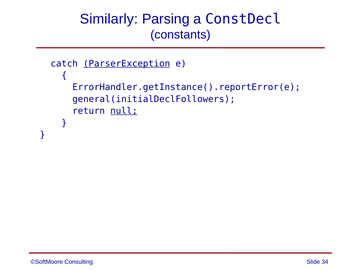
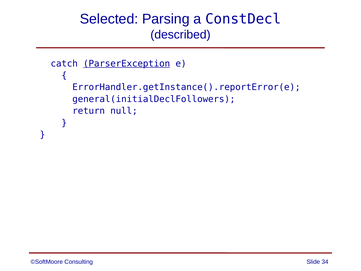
Similarly: Similarly -> Selected (109, 19)
constants: constants -> described (180, 35)
null underline: present -> none (124, 111)
